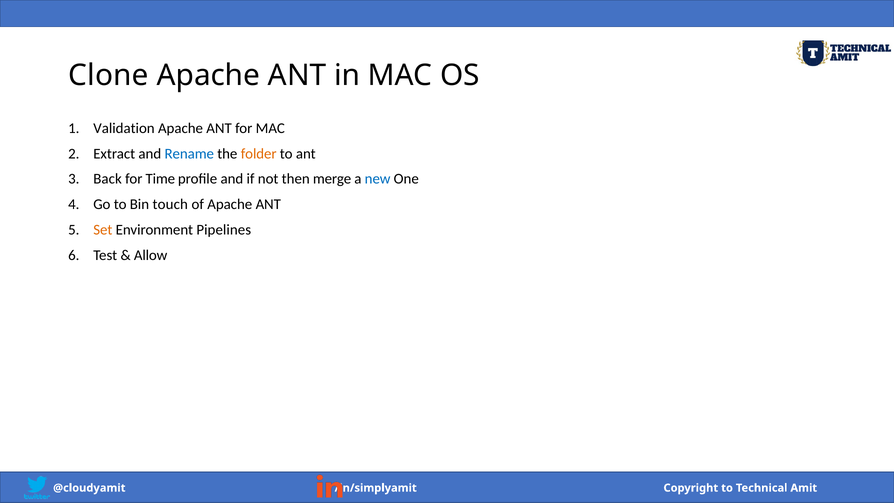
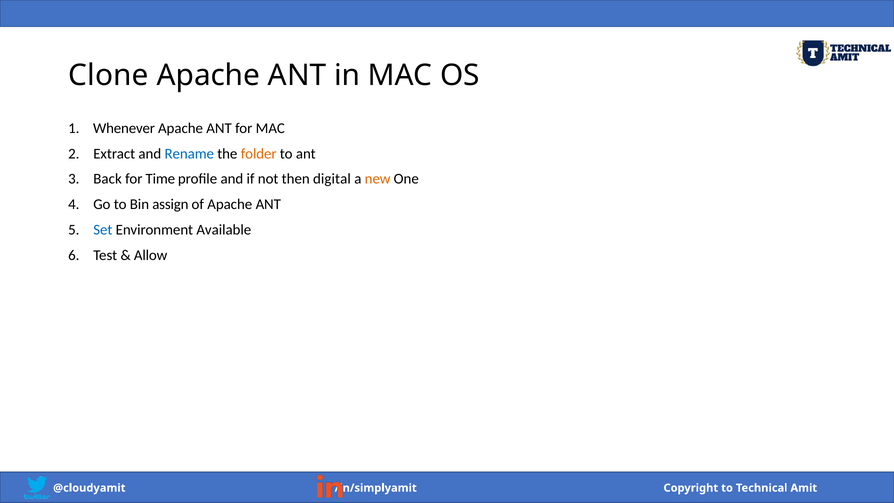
Validation: Validation -> Whenever (124, 128)
merge: merge -> digital (332, 179)
new colour: blue -> orange (378, 179)
touch: touch -> assign (170, 204)
Set colour: orange -> blue (103, 230)
Pipelines: Pipelines -> Available (224, 230)
